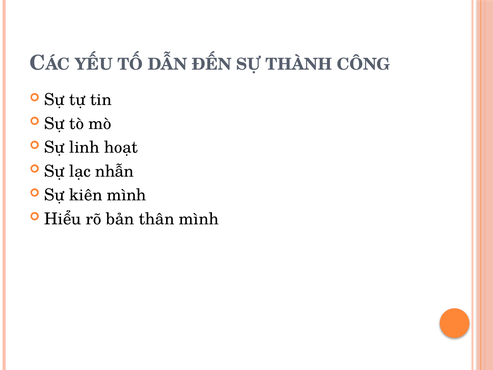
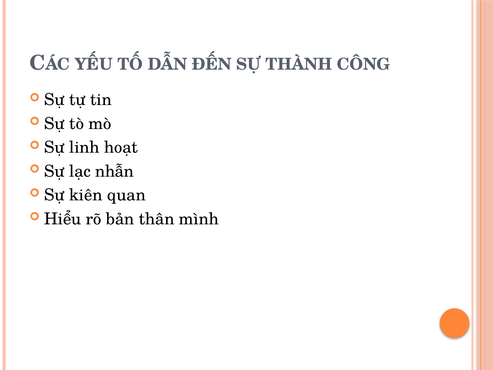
kiên mình: mình -> quan (126, 195)
